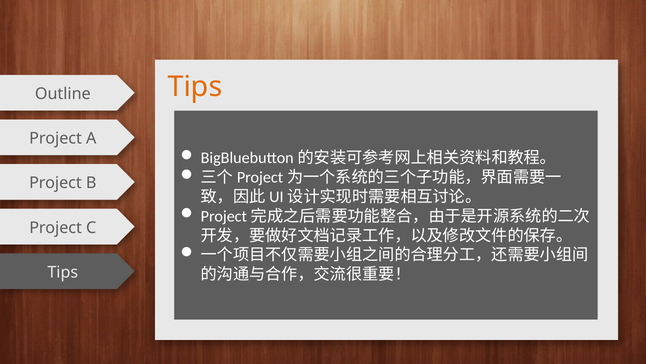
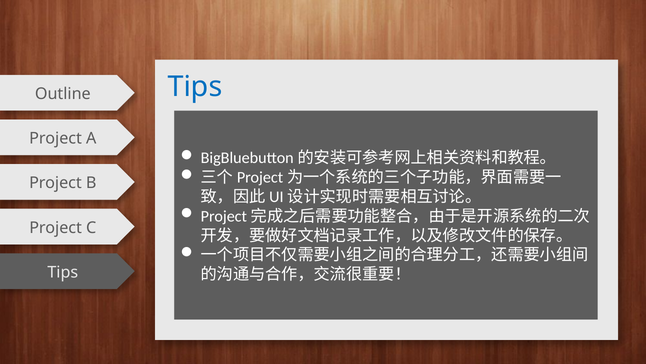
Tips colour: orange -> blue (195, 86)
